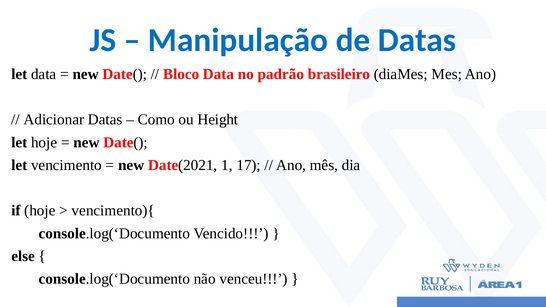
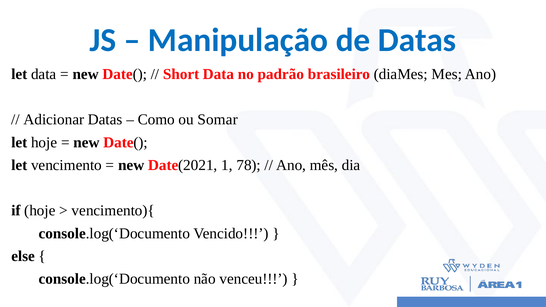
Bloco: Bloco -> Short (181, 74)
Height: Height -> Somar (218, 120)
17: 17 -> 78 (249, 165)
